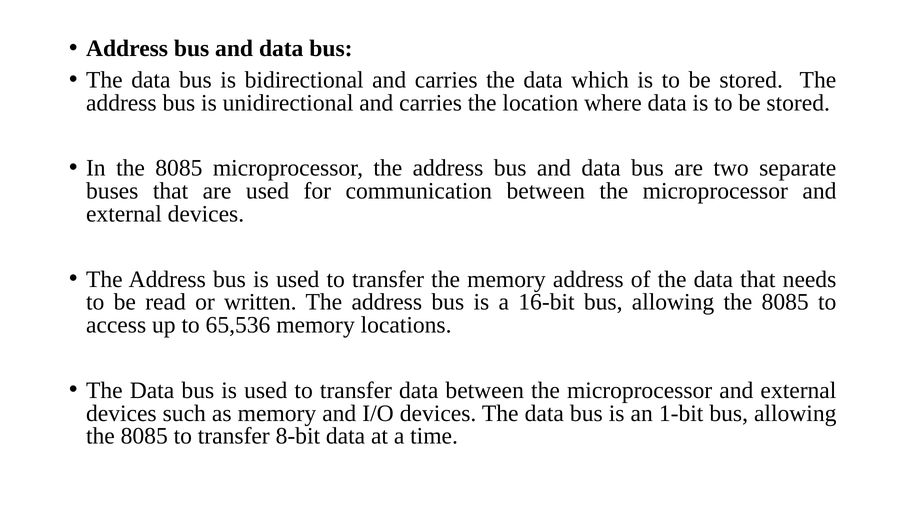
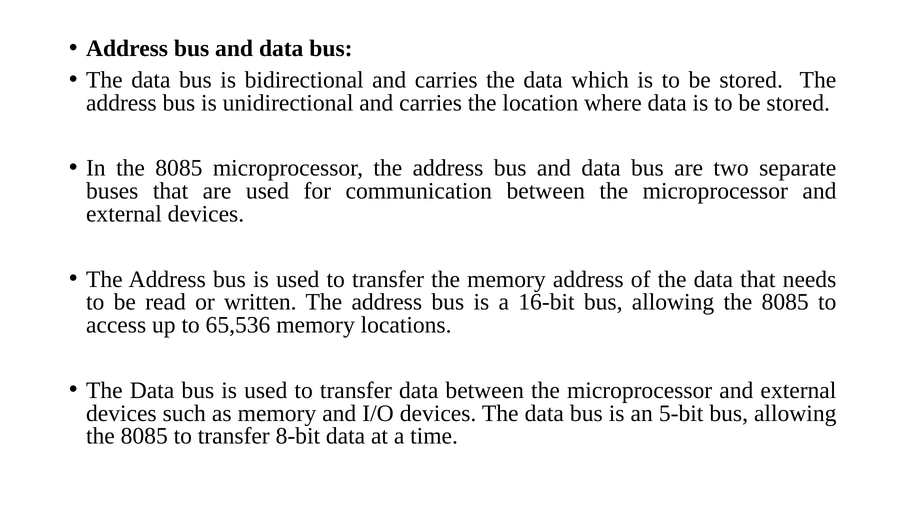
1-bit: 1-bit -> 5-bit (681, 414)
